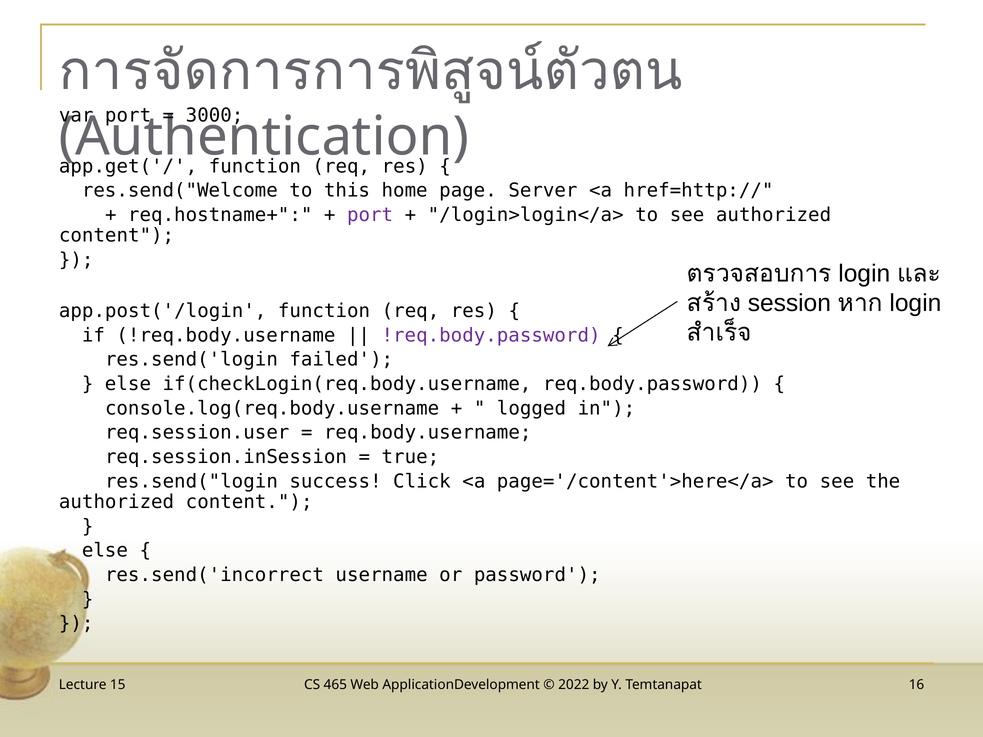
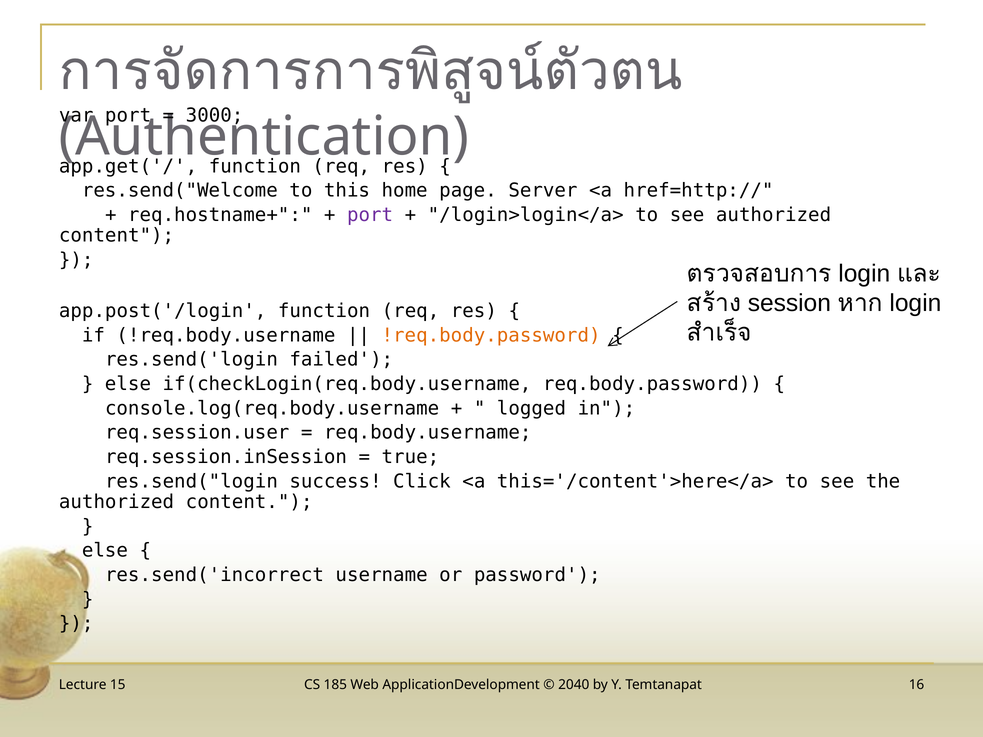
!req.body.password colour: purple -> orange (491, 335)
page='/content'>here</a>: page='/content'>here</a> -> this='/content'>here</a> (635, 481)
465: 465 -> 185 (335, 685)
2022: 2022 -> 2040 (574, 685)
